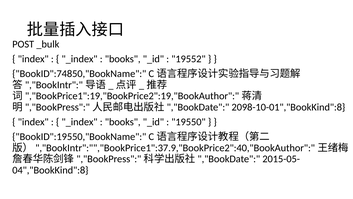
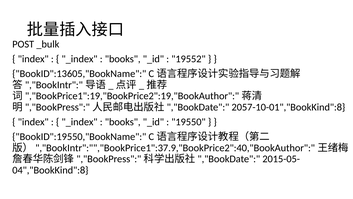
BookID":74850,"BookName: BookID":74850,"BookName -> BookID":13605,"BookName (79, 74)
2098-10-01","BookKind":8: 2098-10-01","BookKind":8 -> 2057-10-01","BookKind":8 (288, 107)
